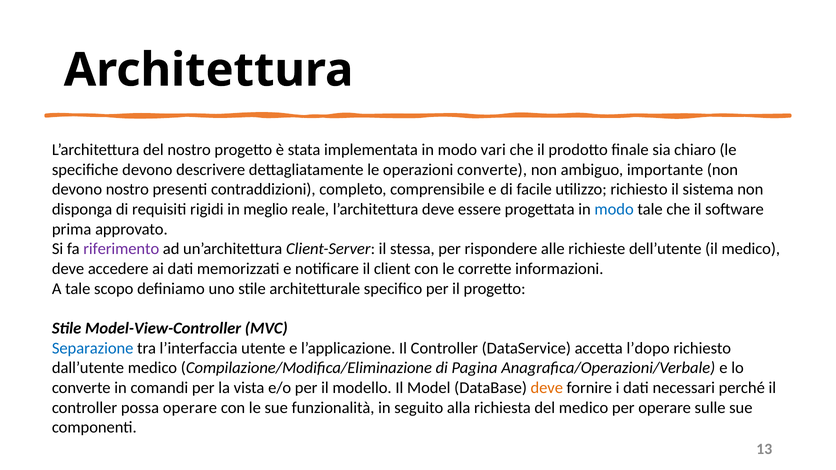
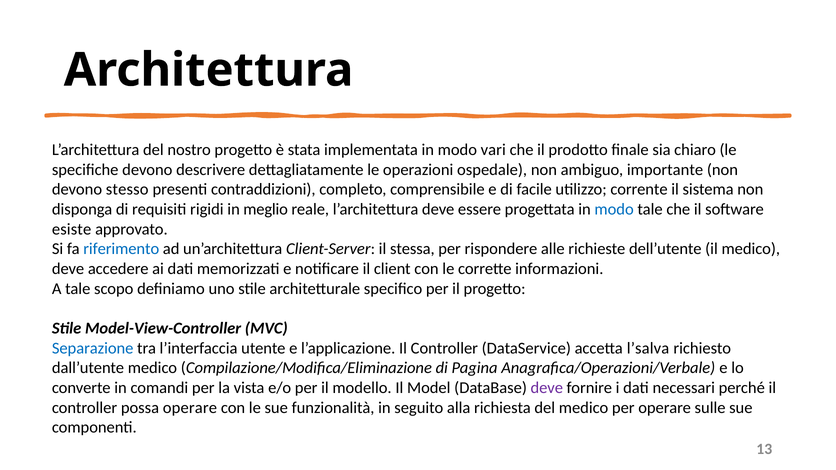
operazioni converte: converte -> ospedale (492, 170)
devono nostro: nostro -> stesso (127, 190)
utilizzo richiesto: richiesto -> corrente (639, 190)
prima: prima -> esiste (72, 229)
riferimento colour: purple -> blue (121, 249)
l’dopo: l’dopo -> l’salva (648, 348)
deve colour: orange -> purple (547, 388)
